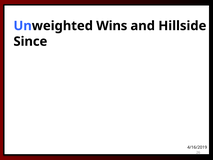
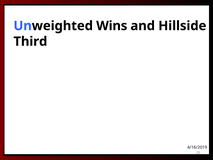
Since: Since -> Third (30, 41)
